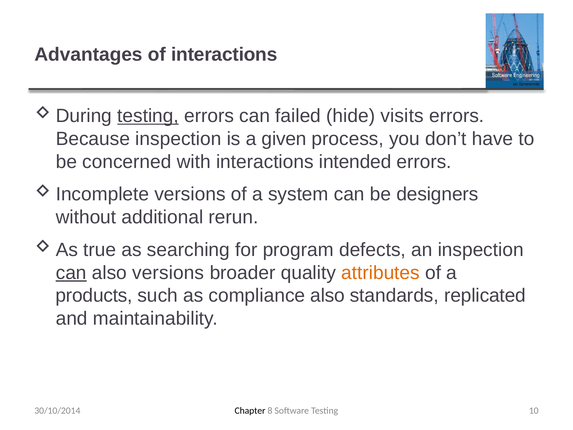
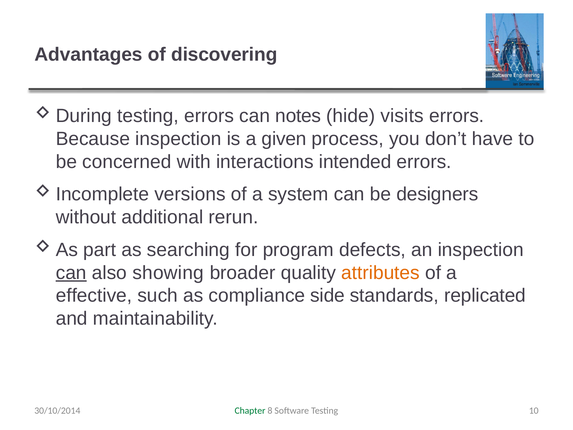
of interactions: interactions -> discovering (224, 54)
testing underline: present -> none (148, 116)
failed: failed -> notes (298, 116)
true: true -> part (100, 250)
also versions: versions -> showing (168, 273)
products: products -> effective (94, 295)
compliance also: also -> side (328, 295)
Chapter colour: black -> green (250, 410)
